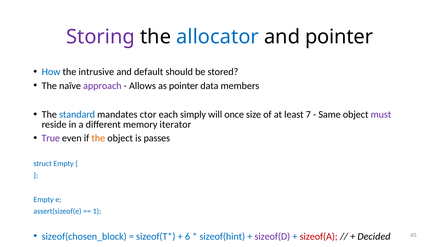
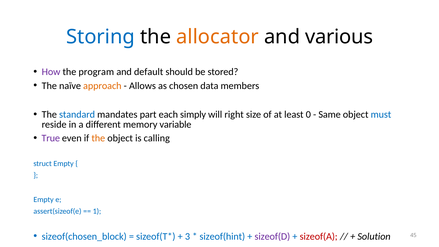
Storing colour: purple -> blue (100, 37)
allocator colour: blue -> orange (218, 37)
and pointer: pointer -> various (339, 37)
How colour: blue -> purple (51, 72)
intrusive: intrusive -> program (96, 72)
approach colour: purple -> orange (102, 86)
as pointer: pointer -> chosen (184, 86)
ctor: ctor -> part (148, 115)
once: once -> right (234, 115)
7: 7 -> 0 (308, 115)
must colour: purple -> blue (381, 115)
iterator: iterator -> variable (175, 124)
passes: passes -> calling (157, 138)
6: 6 -> 3 (188, 236)
Decided: Decided -> Solution (374, 236)
